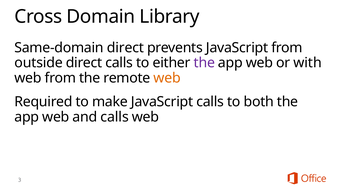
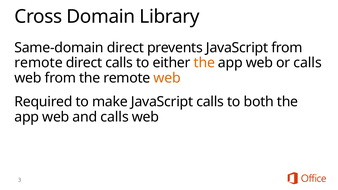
outside: outside -> remote (39, 63)
the colour: purple -> orange (204, 63)
or with: with -> calls (308, 63)
